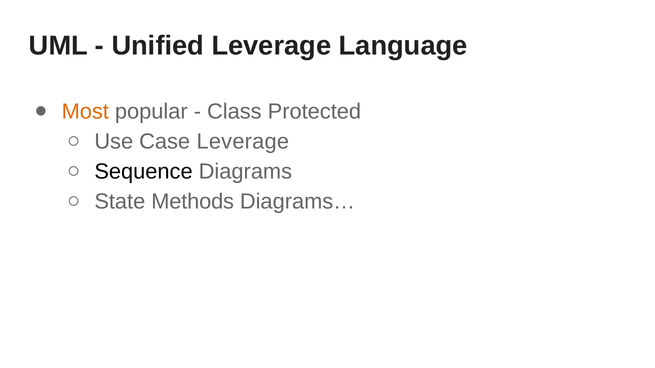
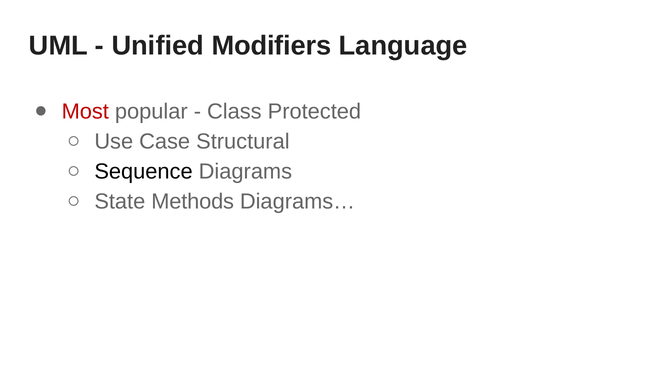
Unified Leverage: Leverage -> Modifiers (271, 46)
Most colour: orange -> red (85, 112)
Case Leverage: Leverage -> Structural (243, 142)
